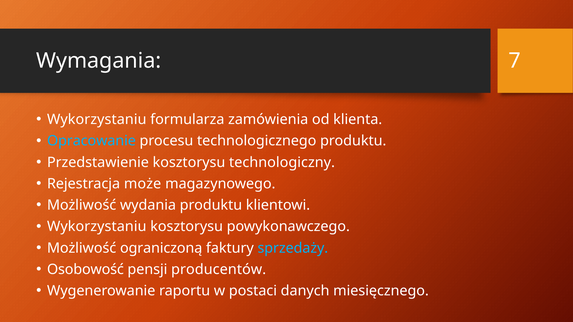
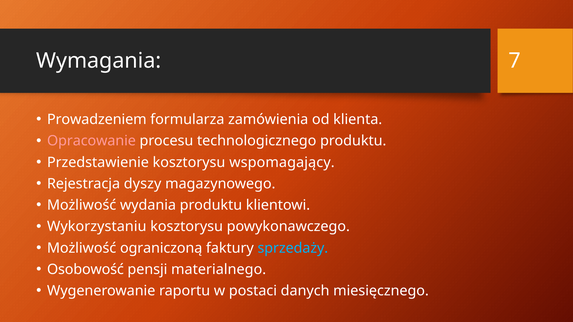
Wykorzystaniu: Wykorzystaniu -> Prowadzeniem (97, 120)
Opracowanie colour: light blue -> pink (91, 141)
technologiczny: technologiczny -> wspomagający (282, 162)
może: może -> dyszy (143, 184)
producentów: producentów -> materialnego (219, 270)
